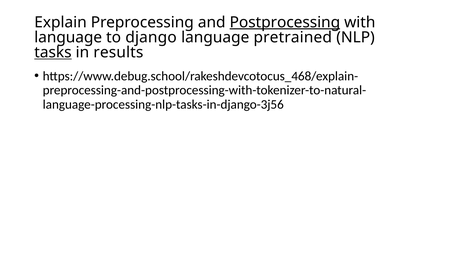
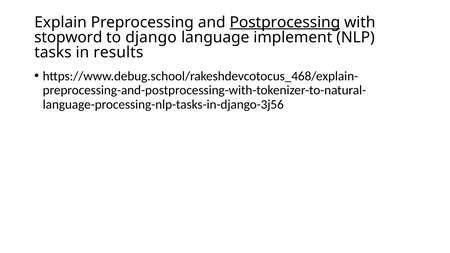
language: language -> stopword (68, 37)
pretrained: pretrained -> implement (293, 37)
tasks underline: present -> none (53, 52)
